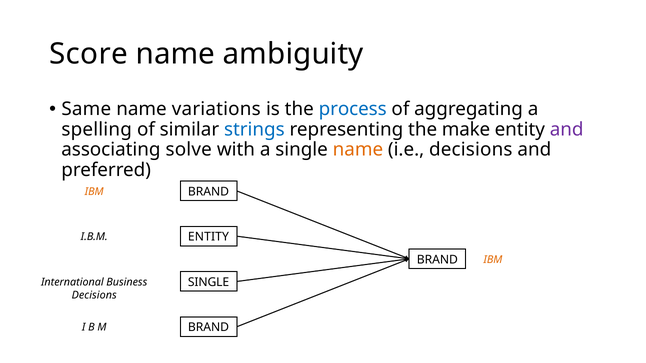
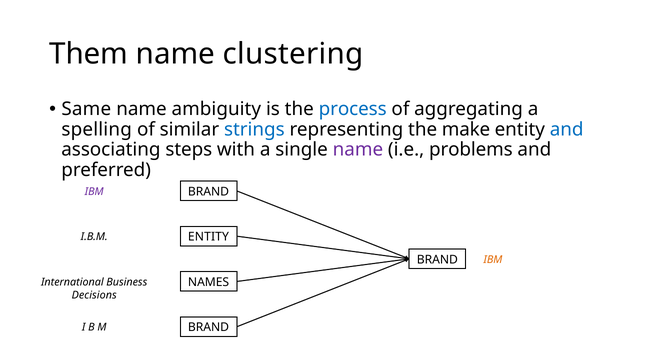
Score: Score -> Them (89, 54)
ambiguity: ambiguity -> clustering (293, 54)
variations: variations -> ambiguity (216, 109)
and colour: purple -> blue (567, 130)
solve: solve -> steps (189, 150)
name colour: orange -> purple (358, 150)
i.e decisions: decisions -> problems (471, 150)
IBM colour: orange -> purple (94, 192)
SINGLE: SINGLE -> NAMES (209, 282)
